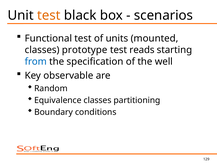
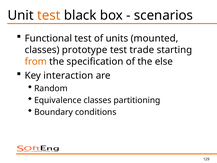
reads: reads -> trade (142, 50)
from colour: blue -> orange (36, 61)
well: well -> else (164, 61)
observable: observable -> interaction (68, 75)
